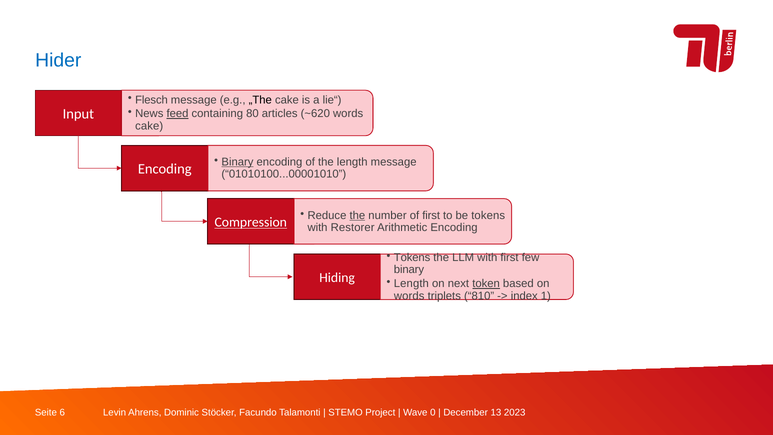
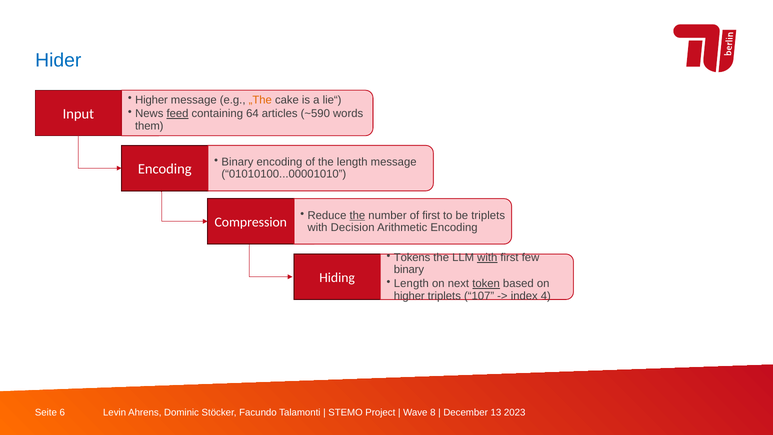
Flesch: Flesch -> Higher (151, 100)
„The colour: black -> orange (260, 100)
80: 80 -> 64 (252, 114)
~620: ~620 -> ~590 (315, 114)
cake: cake -> them (149, 126)
Binary underline: present -> none (237, 162)
be tokens: tokens -> triplets (488, 215)
Compression underline: present -> none (251, 222)
Restorer: Restorer -> Decision (353, 228)
with underline: none -> present (487, 257)
words: words -> higher (409, 296)
810: 810 -> 107 (479, 296)
1: 1 -> 4 (546, 296)
0: 0 -> 8 (433, 412)
